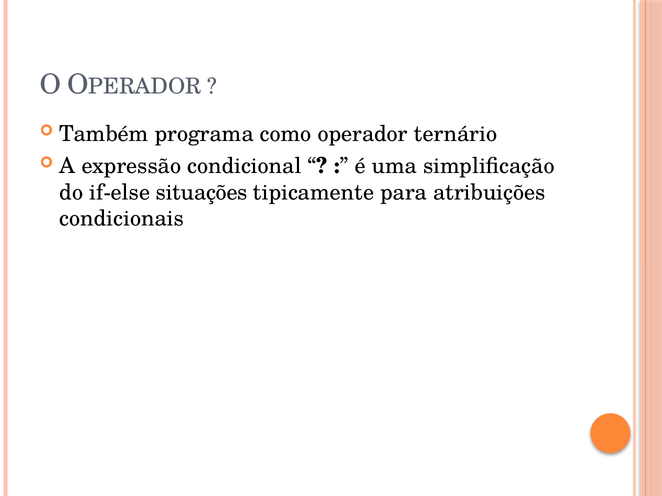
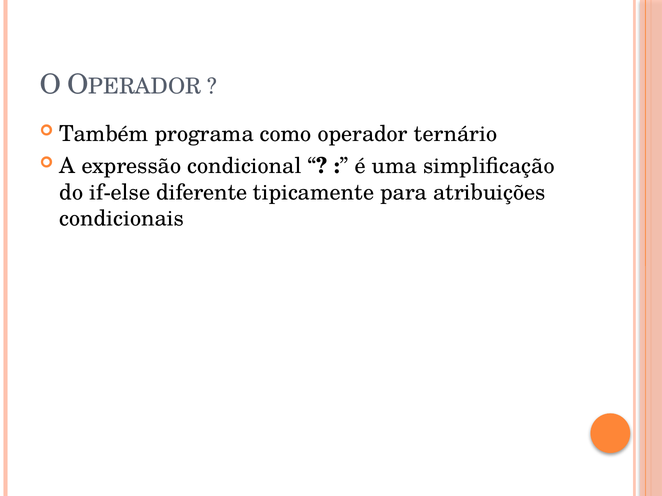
situações: situações -> diferente (202, 192)
